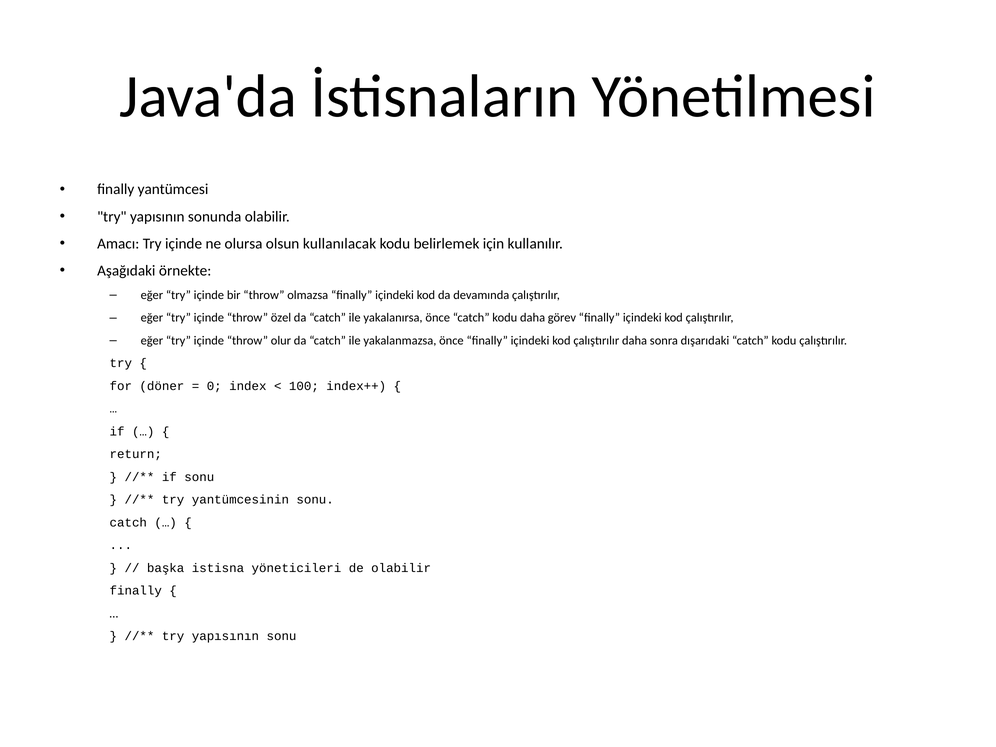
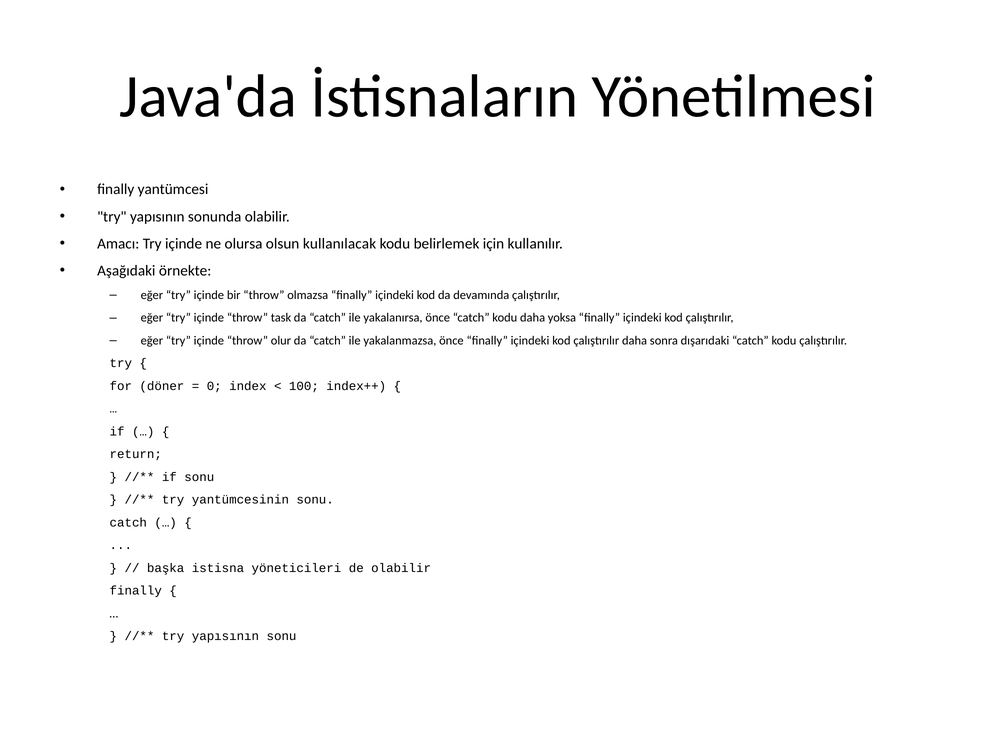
özel: özel -> task (281, 318)
görev: görev -> yoksa (562, 318)
